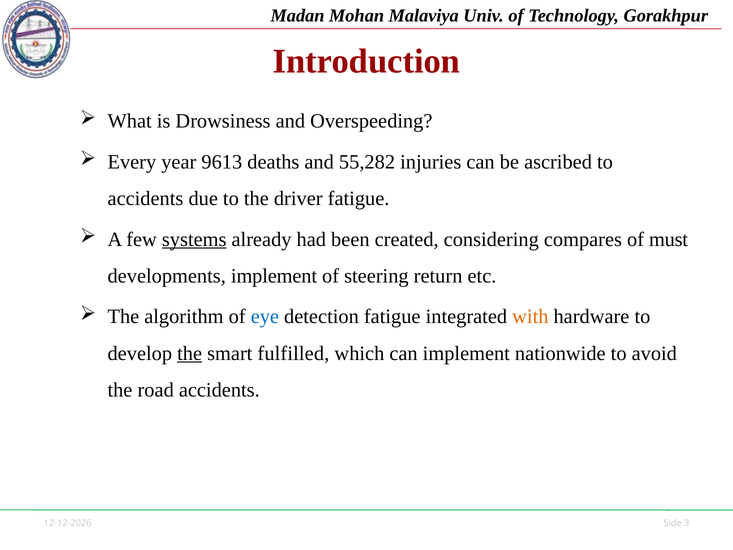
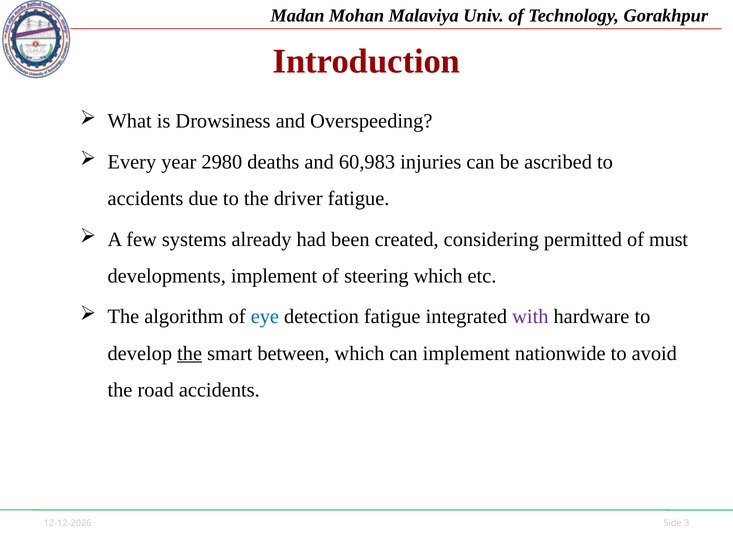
9613: 9613 -> 2980 (222, 162)
55,282: 55,282 -> 60,983 (367, 162)
systems underline: present -> none (194, 239)
compares: compares -> permitted (583, 239)
steering return: return -> which (438, 276)
with colour: orange -> purple (530, 317)
fulfilled: fulfilled -> between (294, 353)
